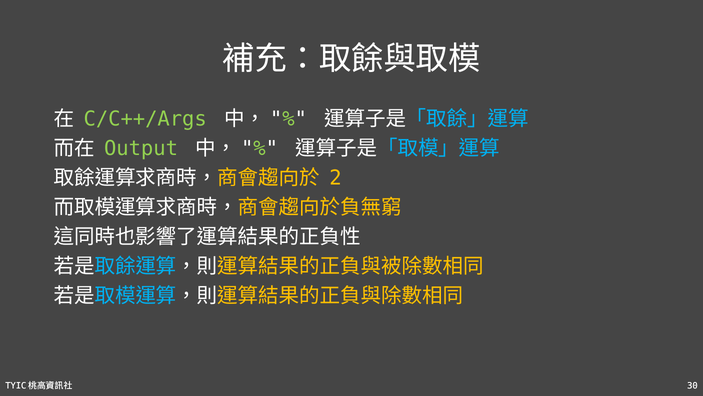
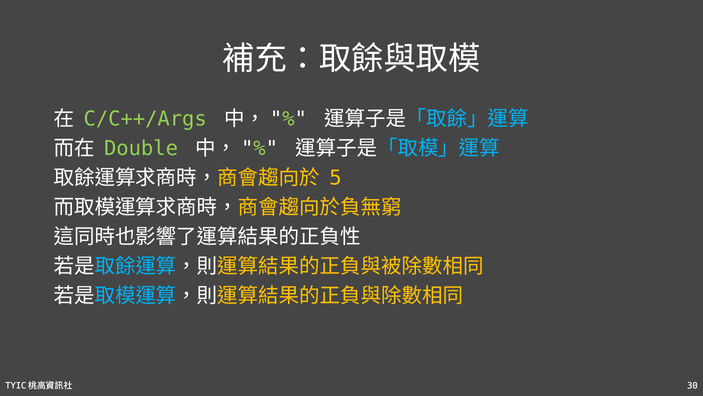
Output: Output -> Double (141, 148)
2: 2 -> 5 (335, 178)
